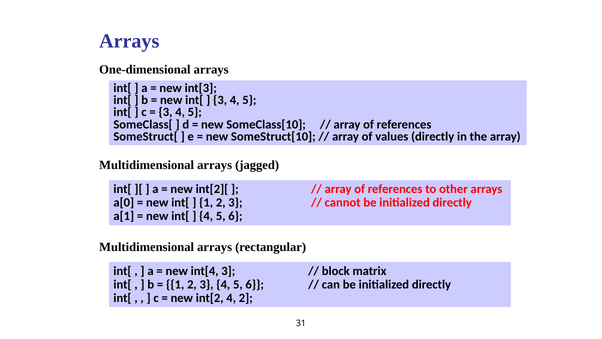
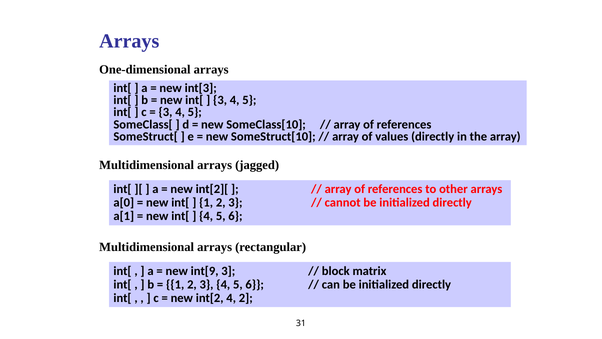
int[4: int[4 -> int[9 (205, 271)
